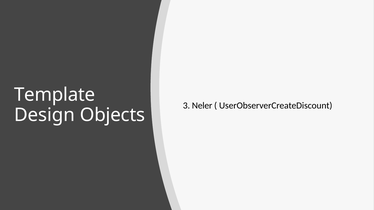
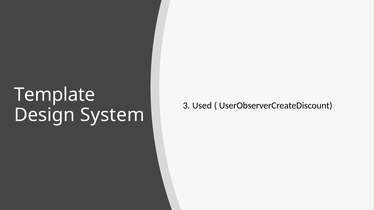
Neler: Neler -> Used (202, 106)
Objects: Objects -> System (112, 115)
